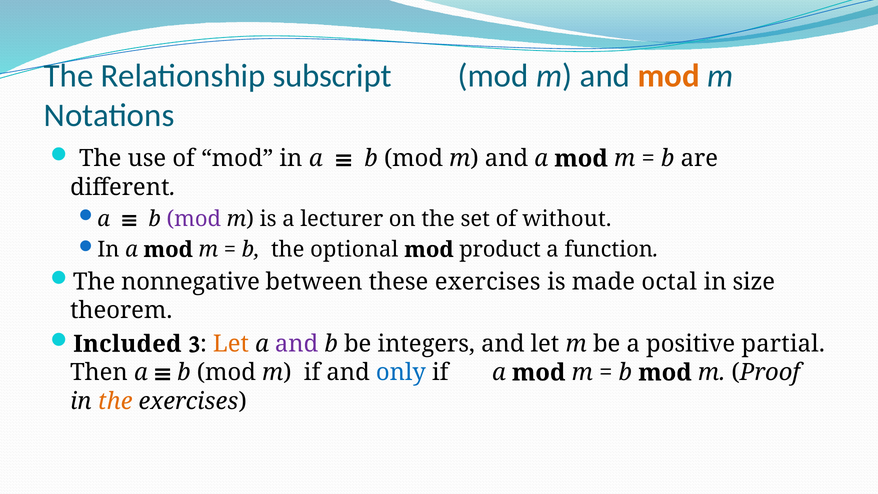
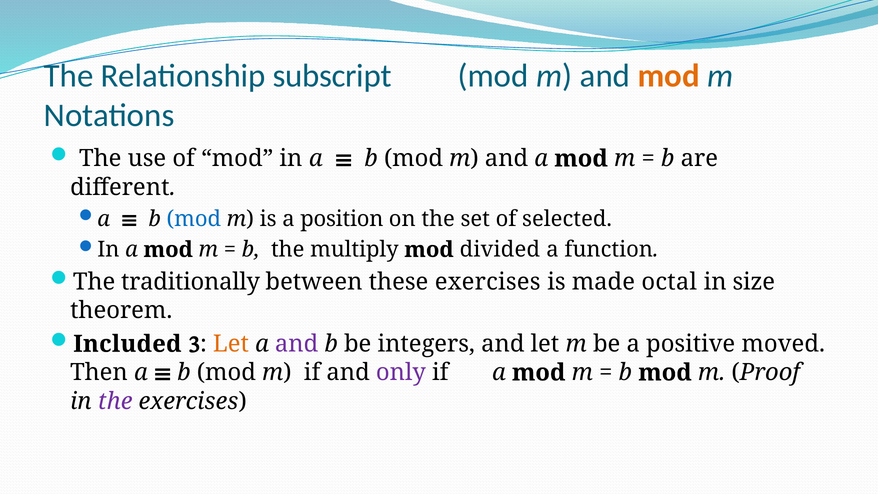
mod colour: purple -> blue (194, 219)
lecturer: lecturer -> position (342, 219)
without: without -> selected (567, 219)
optional: optional -> multiply (354, 250)
product: product -> divided (500, 250)
nonnegative: nonnegative -> traditionally (191, 282)
partial: partial -> moved (783, 344)
only colour: blue -> purple (401, 372)
the colour: orange -> purple (115, 401)
